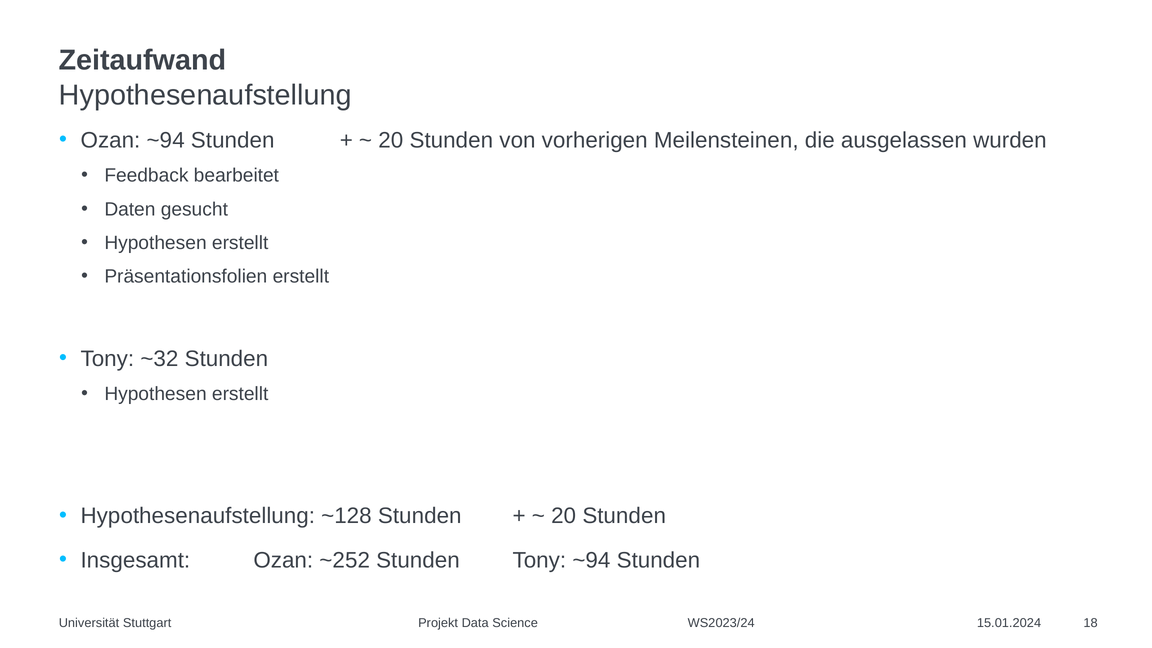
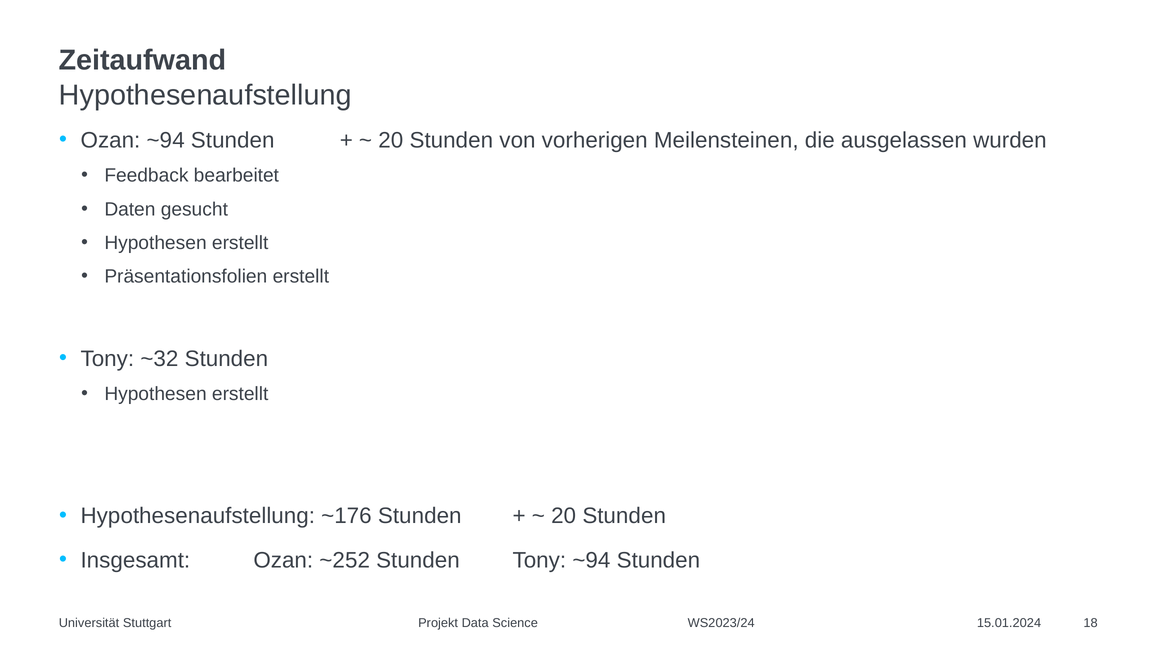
~128: ~128 -> ~176 (346, 516)
